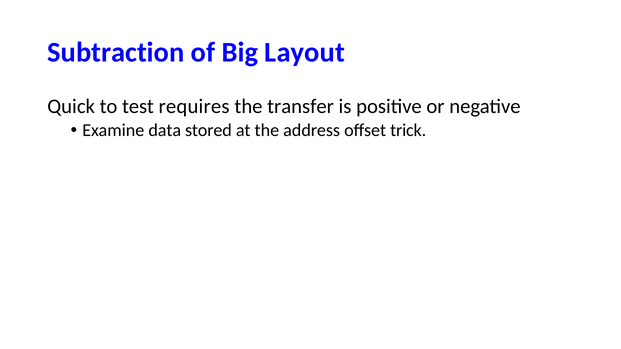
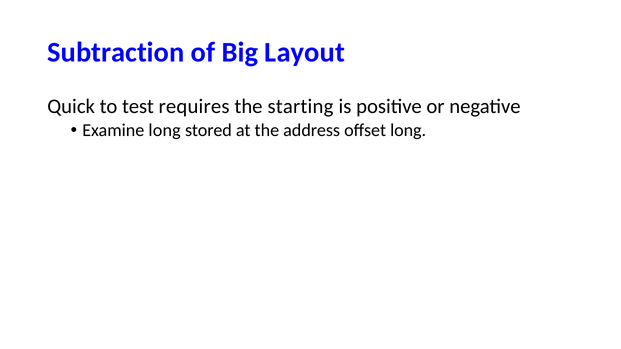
transfer: transfer -> starting (300, 106)
Examine data: data -> long (165, 131)
offset trick: trick -> long (408, 131)
